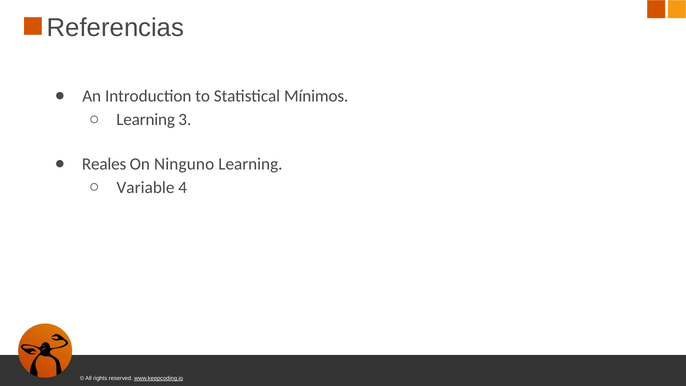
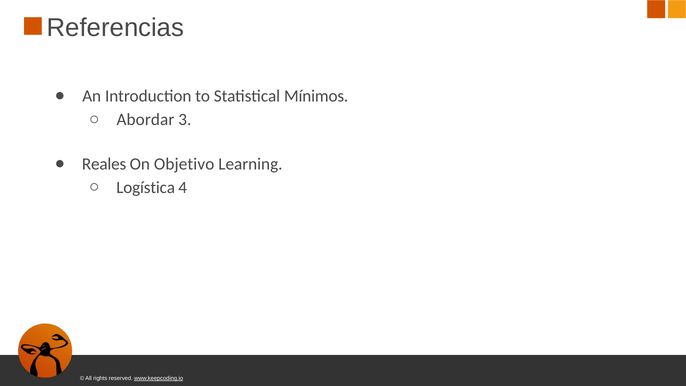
Learning: Learning -> Abordar (145, 120)
Ninguno: Ninguno -> Objetivo (184, 164)
Variable: Variable -> Logística (146, 188)
